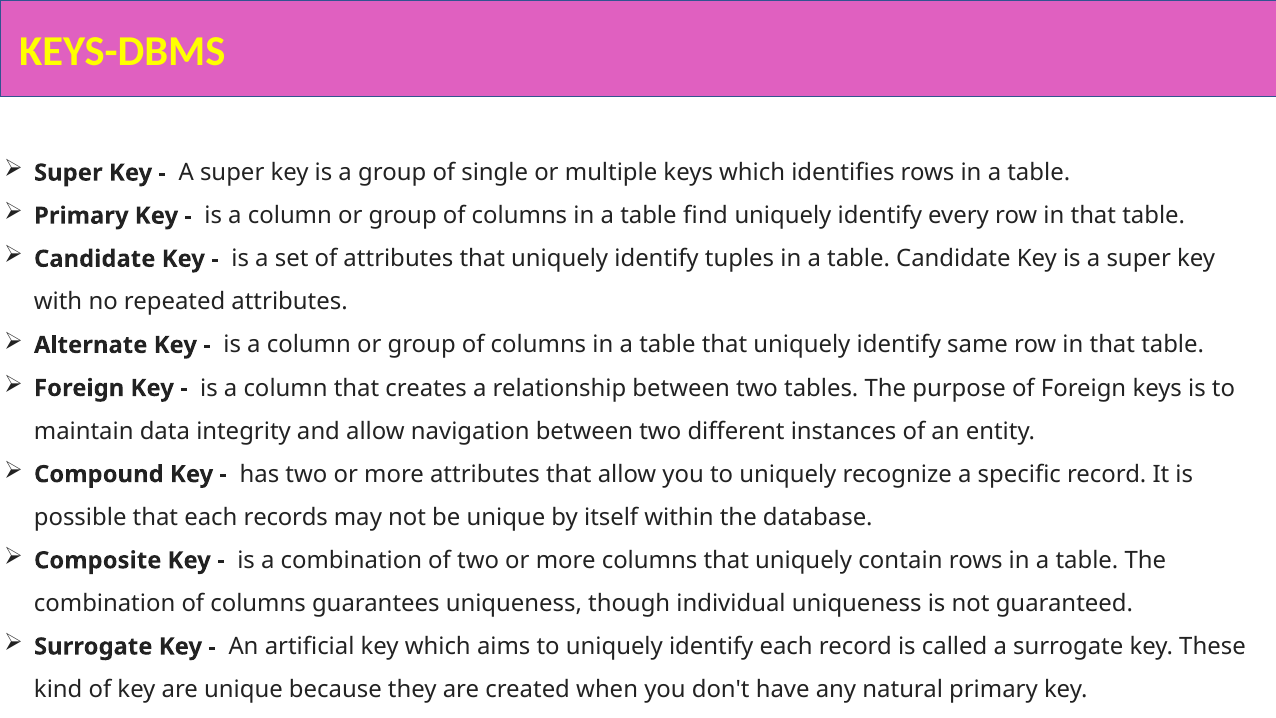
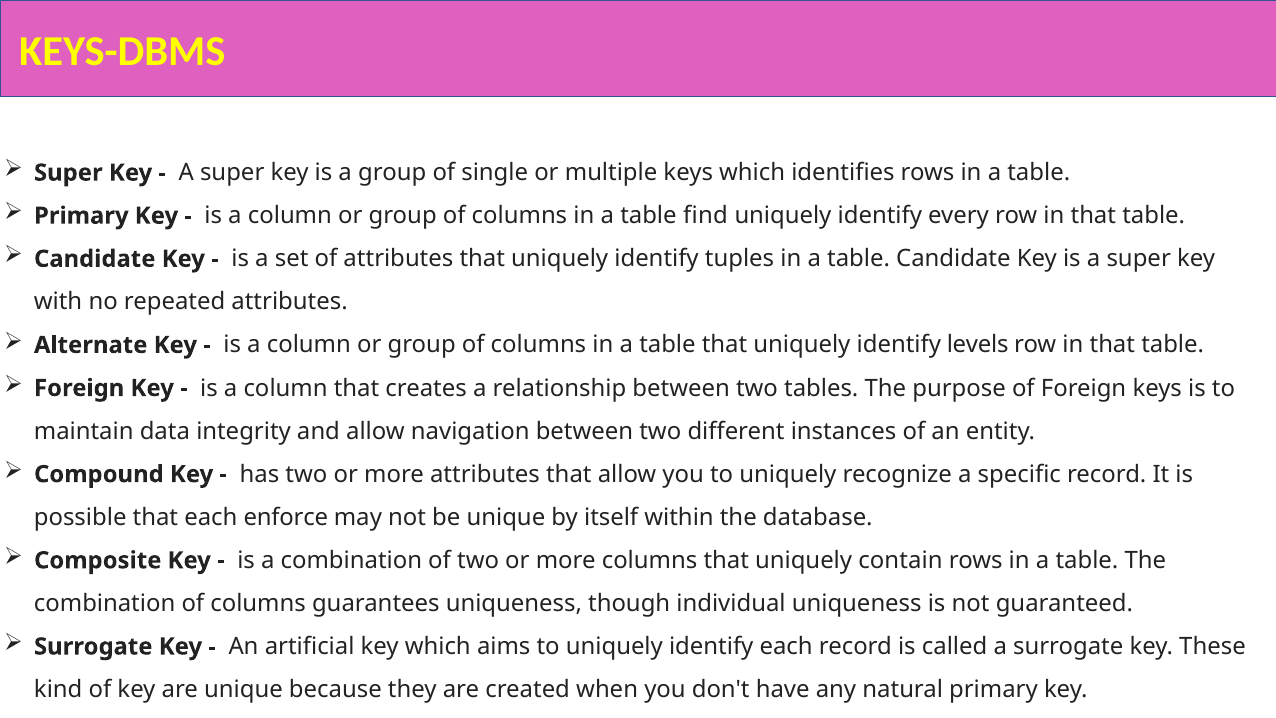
same: same -> levels (978, 345)
records: records -> enforce (286, 517)
